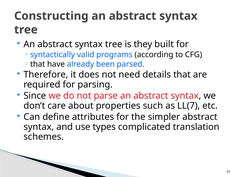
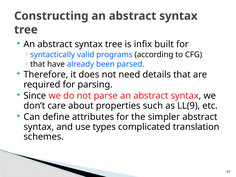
they: they -> infix (143, 44)
LL(7: LL(7 -> LL(9 (189, 106)
